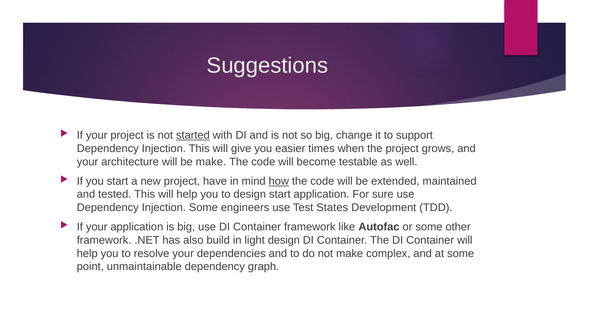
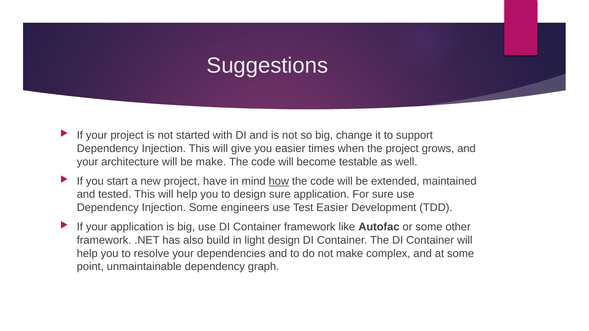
started underline: present -> none (193, 135)
design start: start -> sure (280, 195)
Test States: States -> Easier (332, 208)
